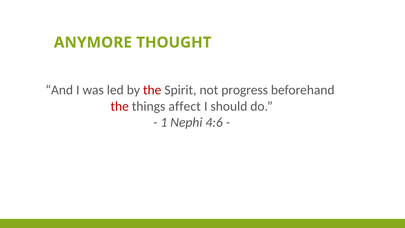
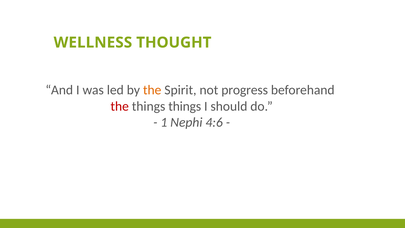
ANYMORE: ANYMORE -> WELLNESS (93, 42)
the colour: red -> orange (152, 90)
things affect: affect -> things (185, 106)
